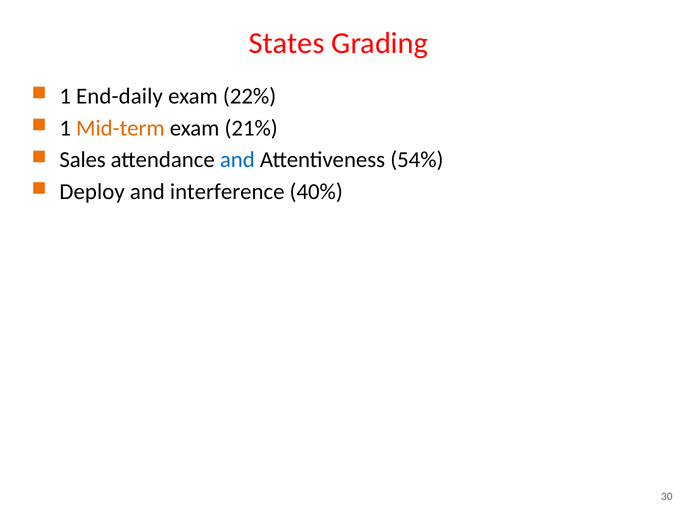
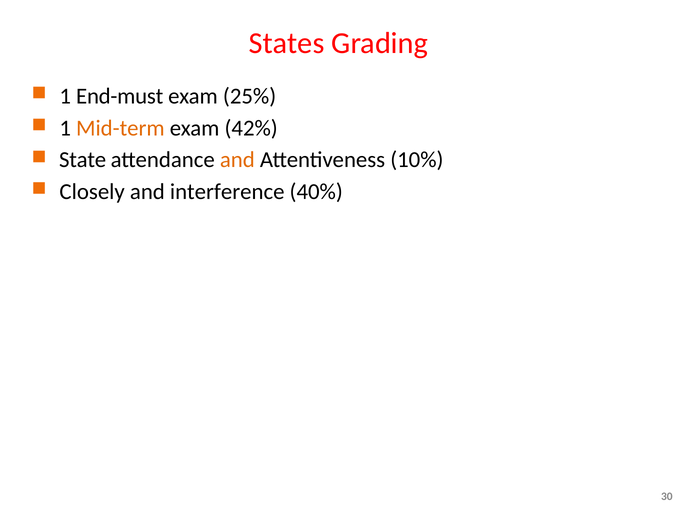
End-daily: End-daily -> End-must (120, 96)
22%: 22% -> 25% (250, 96)
21%: 21% -> 42% (251, 128)
Sales: Sales -> State (83, 160)
and colour: blue -> orange (237, 160)
54%: 54% -> 10% (417, 160)
Deploy: Deploy -> Closely (92, 192)
